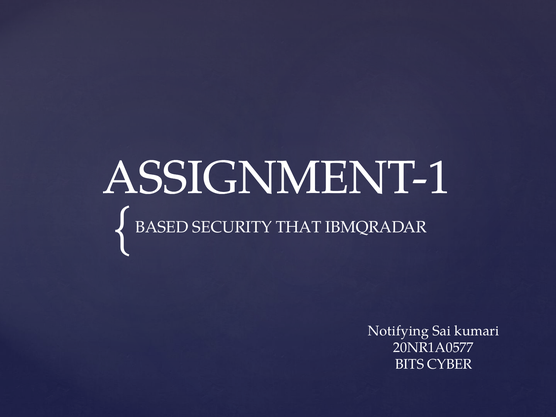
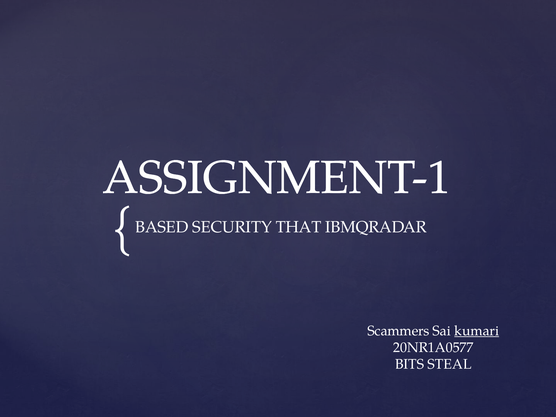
Notifying: Notifying -> Scammers (399, 331)
kumari underline: none -> present (477, 331)
CYBER: CYBER -> STEAL (450, 364)
